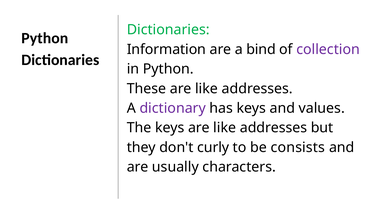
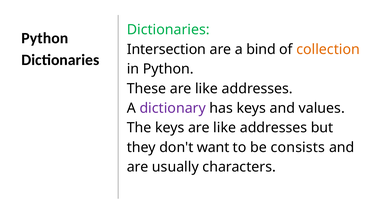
Information: Information -> Intersection (166, 49)
collection colour: purple -> orange (328, 49)
curly: curly -> want (213, 147)
